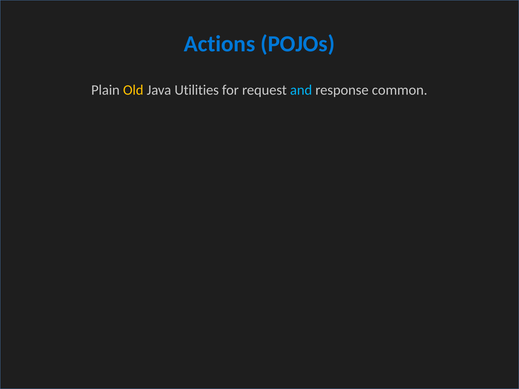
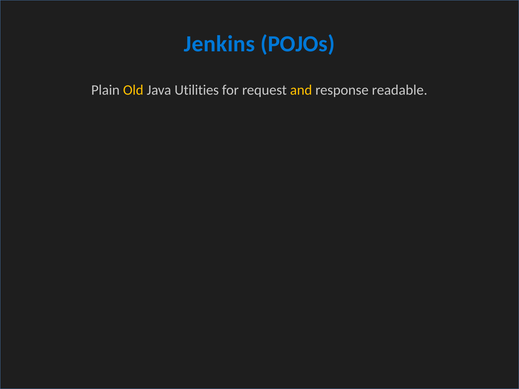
Actions: Actions -> Jenkins (219, 44)
and colour: light blue -> yellow (301, 90)
common: common -> readable (400, 90)
